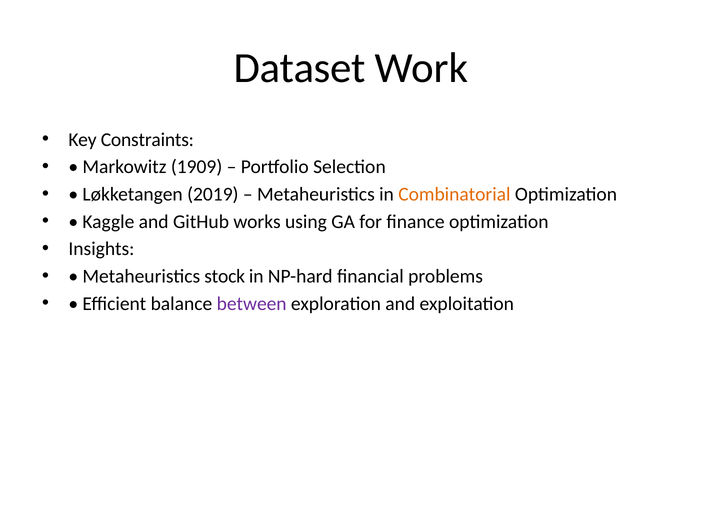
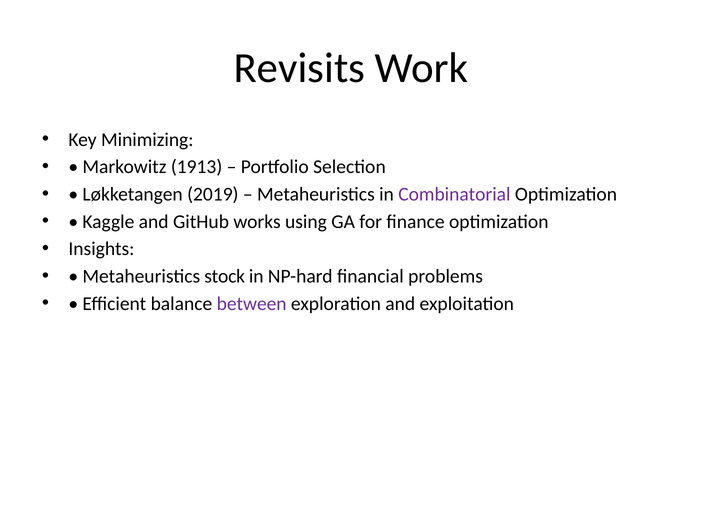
Dataset: Dataset -> Revisits (299, 68)
Constraints: Constraints -> Minimizing (147, 139)
1909: 1909 -> 1913 (197, 167)
Combinatorial colour: orange -> purple (454, 194)
